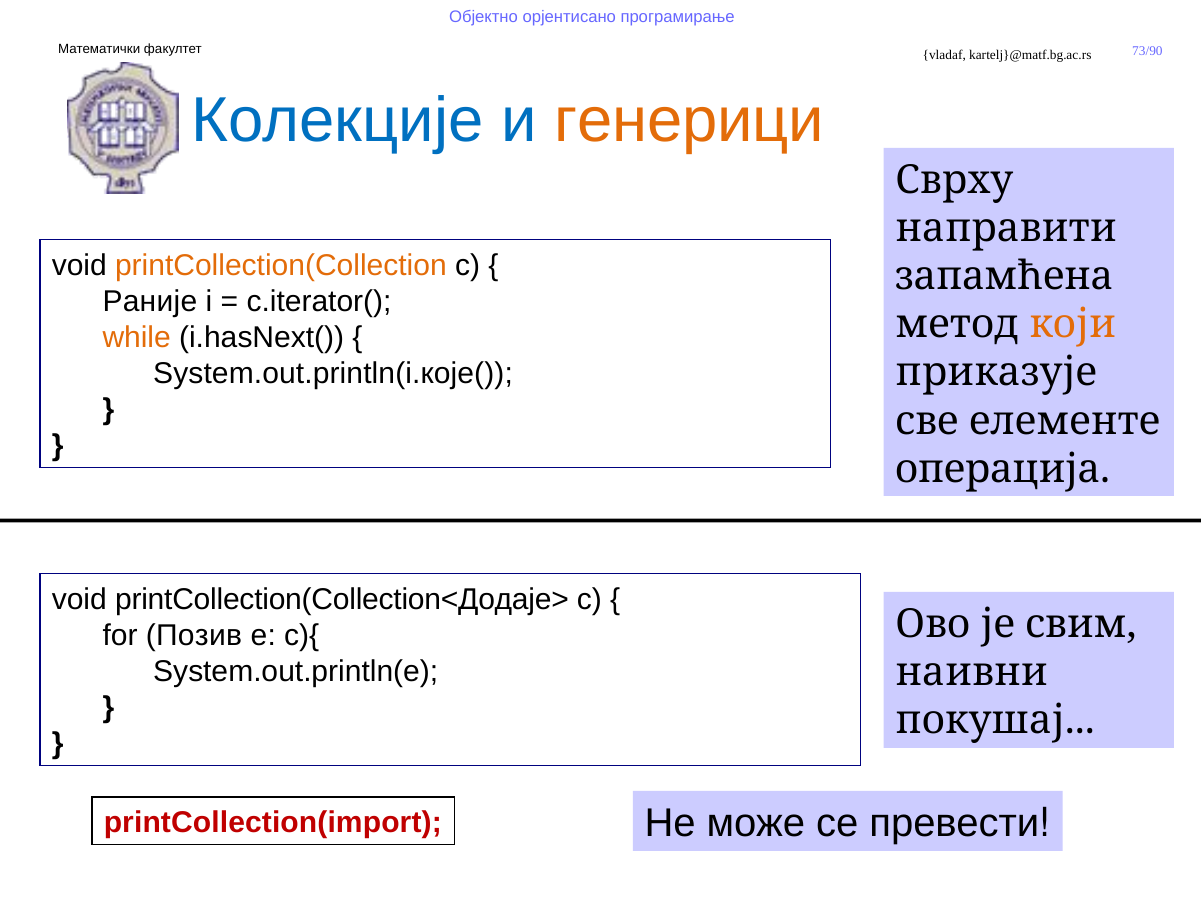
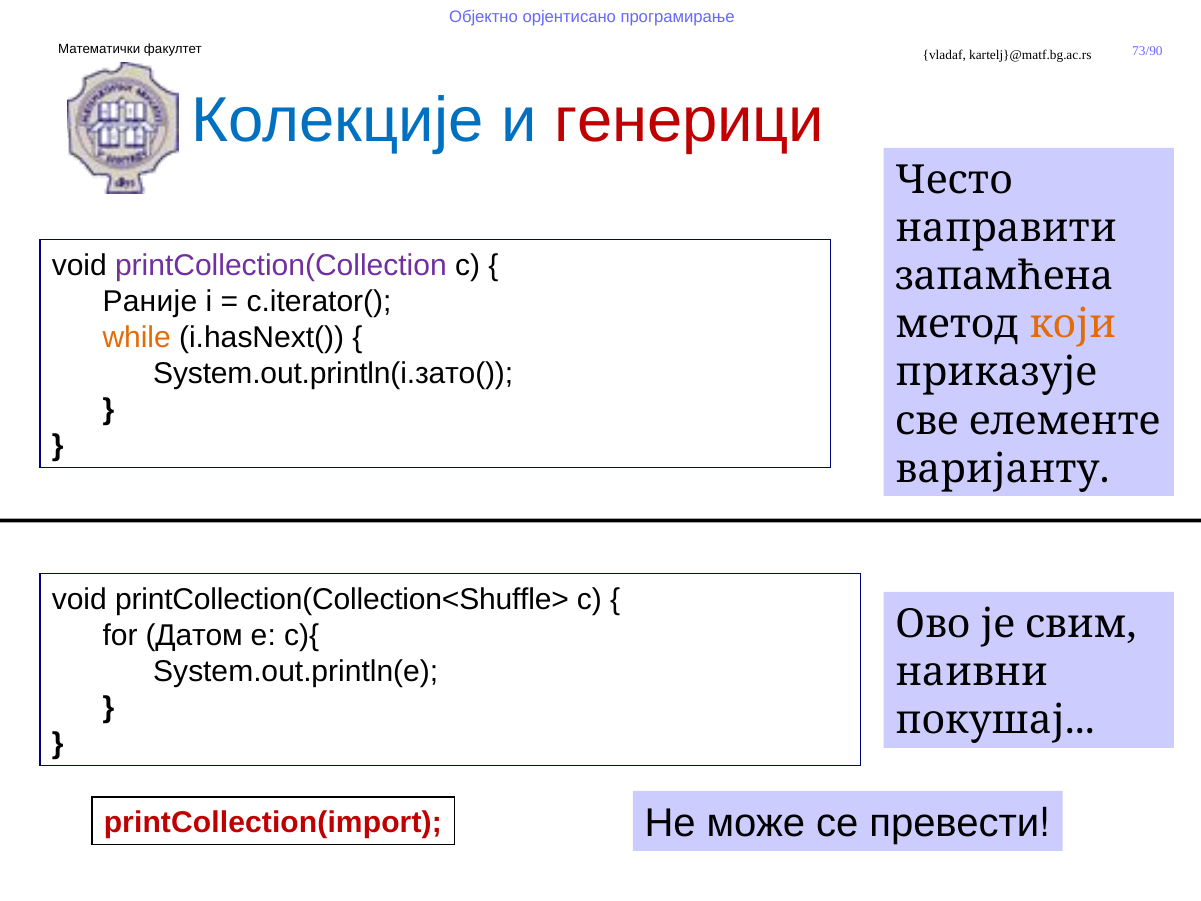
генерици colour: orange -> red (689, 120)
Сврху: Сврху -> Често (954, 181)
printCollection(Collection colour: orange -> purple (281, 265)
System.out.println(i.које(: System.out.println(i.које( -> System.out.println(i.зато( (333, 373)
операција: операција -> варијанту (1002, 469)
printCollection(Collection<Додаје>: printCollection(Collection<Додаје> -> printCollection(Collection<Shuffle> (342, 600)
Позив: Позив -> Датом (194, 636)
